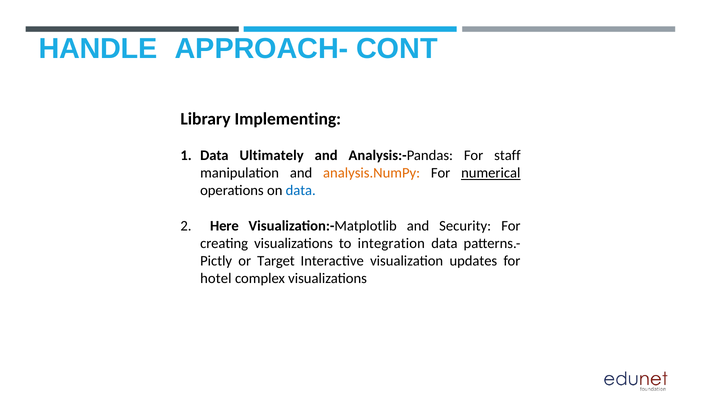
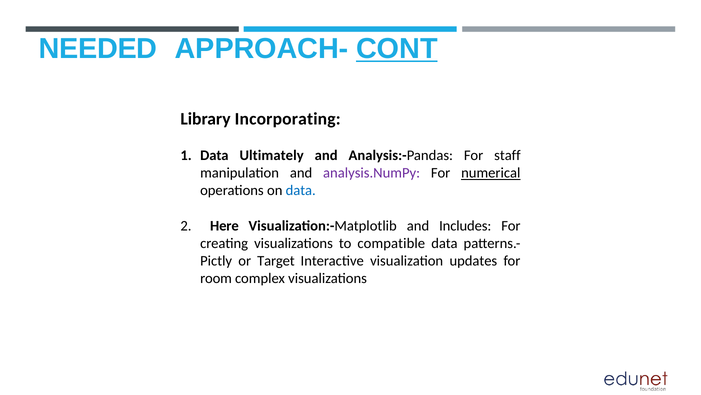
HANDLE: HANDLE -> NEEDED (98, 49)
CONT underline: none -> present (397, 49)
Implementing: Implementing -> Incorporating (288, 119)
analysis.NumPy colour: orange -> purple (372, 173)
Security: Security -> Includes (465, 225)
integration: integration -> compatible (391, 243)
hotel: hotel -> room (216, 278)
